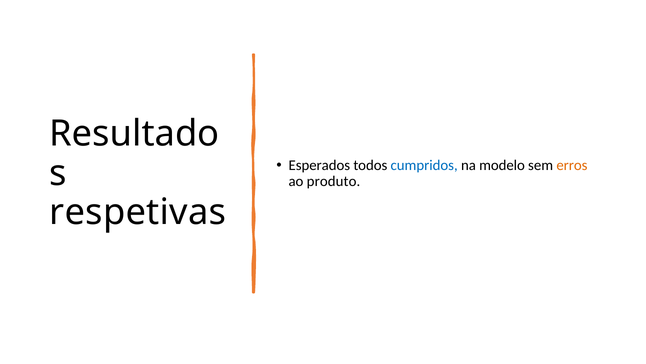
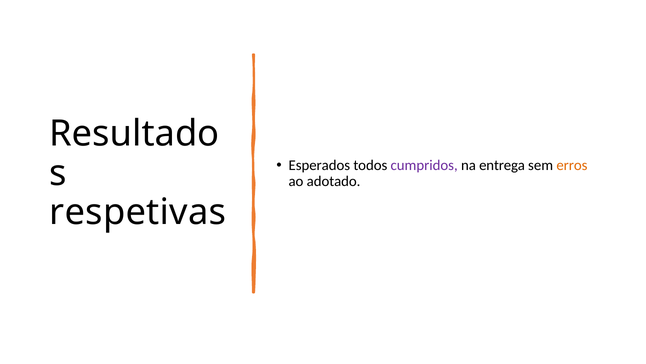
cumpridos colour: blue -> purple (424, 165)
modelo: modelo -> entrega (502, 165)
produto: produto -> adotado (334, 181)
